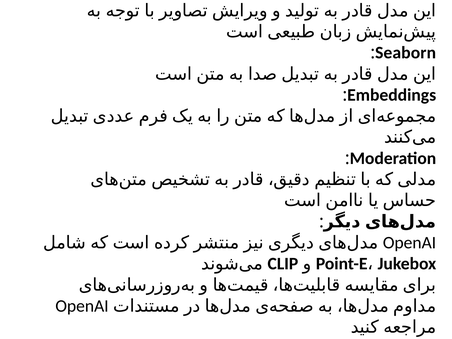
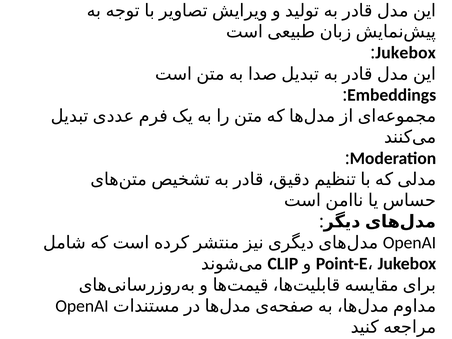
Seaborn: Seaborn -> Jukebox (406, 53)
